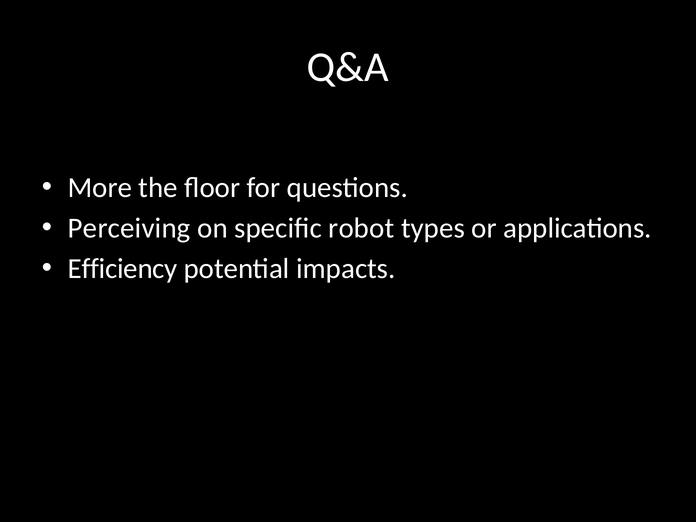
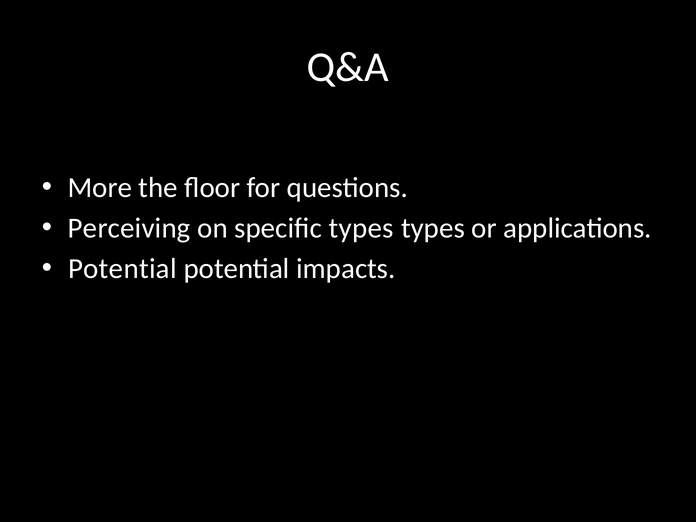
specific robot: robot -> types (361, 228)
Efficiency: Efficiency -> Potential (122, 269)
